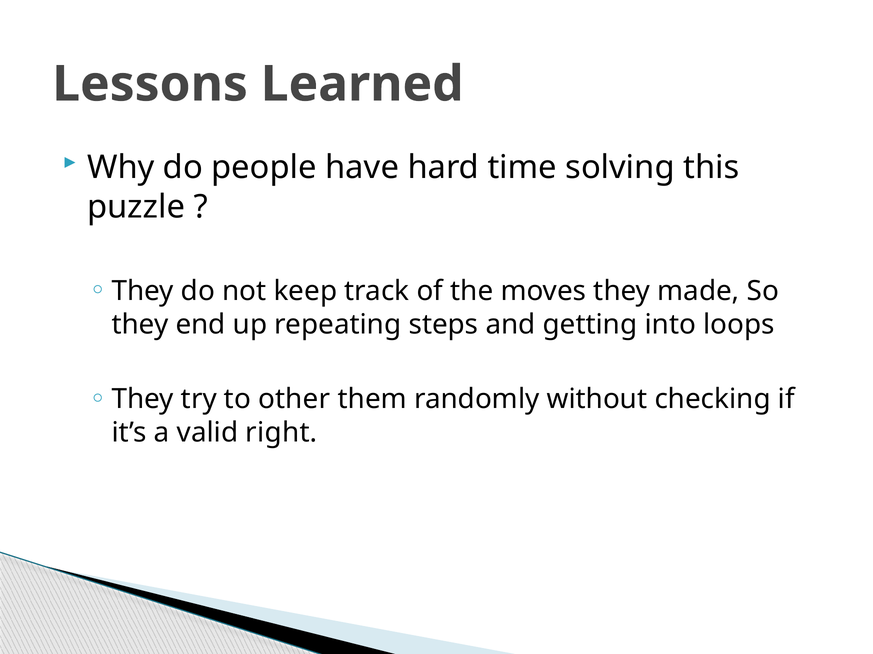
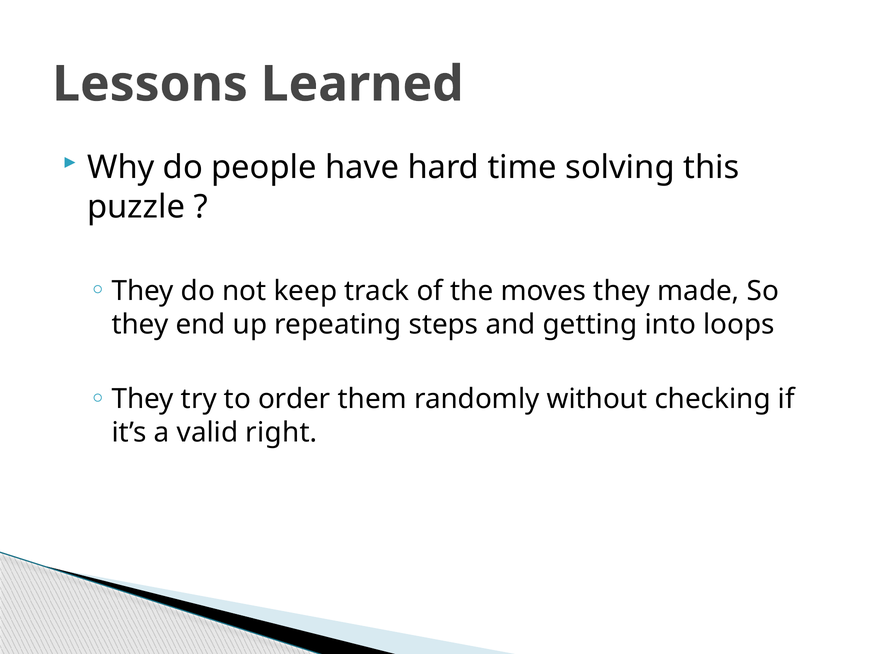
other: other -> order (294, 400)
